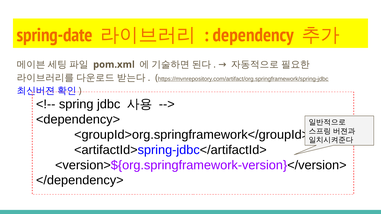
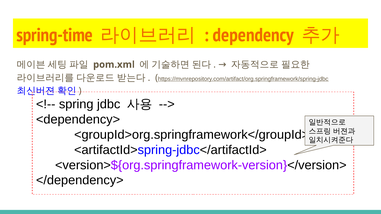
spring-date: spring-date -> spring-time (55, 35)
